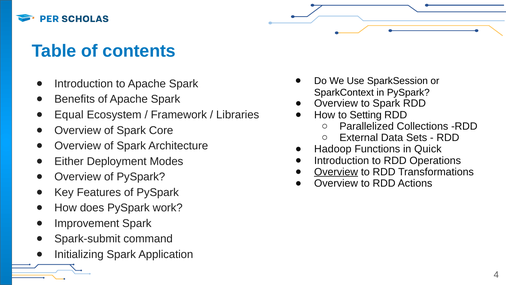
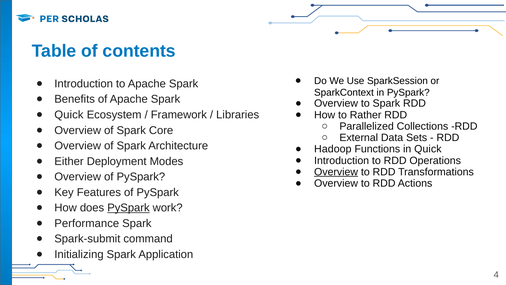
Equal: Equal -> Quick (69, 115)
Setting: Setting -> Rather (366, 115)
PySpark underline: none -> present (128, 208)
Improvement: Improvement -> Performance (87, 223)
